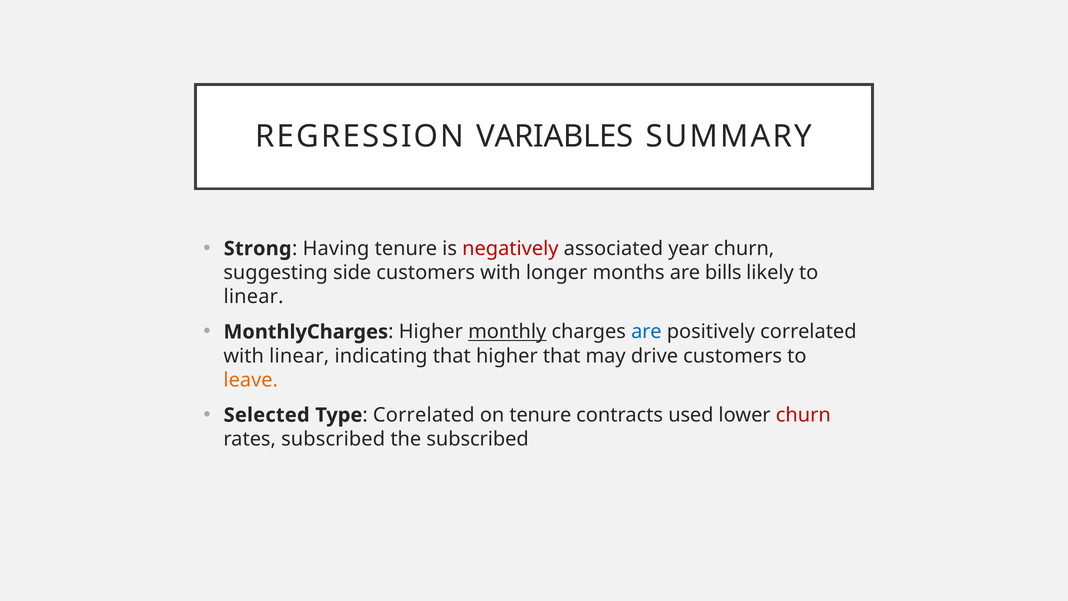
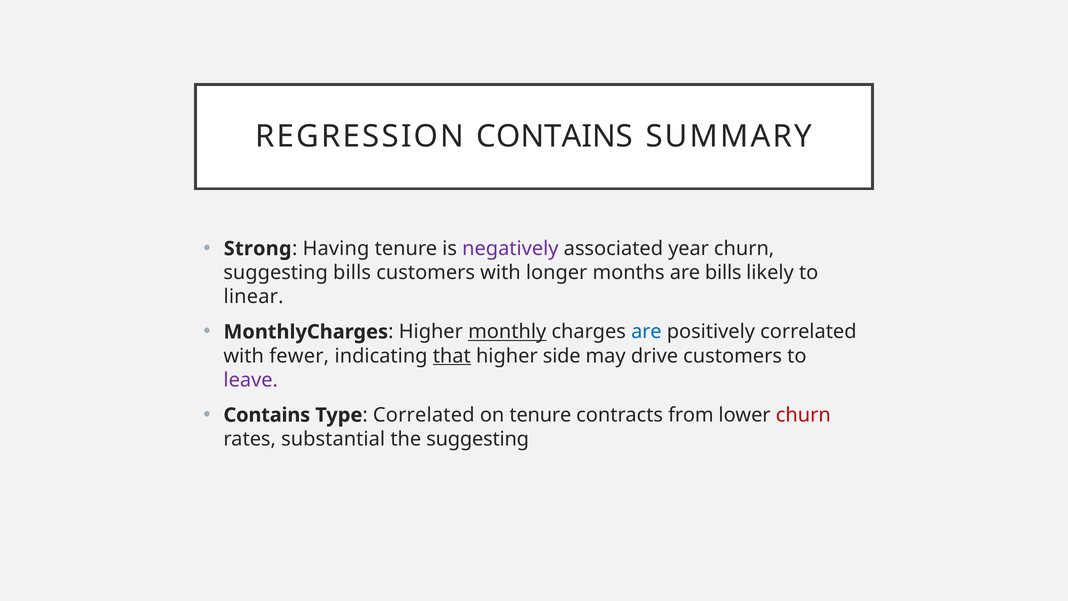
REGRESSION VARIABLES: VARIABLES -> CONTAINS (555, 136)
negatively colour: red -> purple (510, 249)
suggesting side: side -> bills (352, 273)
with linear: linear -> fewer (299, 356)
that underline: none -> present (452, 356)
higher that: that -> side (562, 356)
leave colour: orange -> purple (251, 380)
Selected: Selected -> Contains (267, 415)
used: used -> from (691, 415)
rates subscribed: subscribed -> substantial (333, 439)
the subscribed: subscribed -> suggesting (478, 439)
